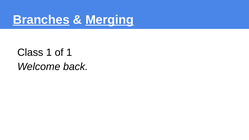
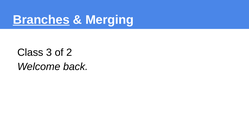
Merging underline: present -> none (110, 20)
Class 1: 1 -> 3 (49, 52)
of 1: 1 -> 2 (69, 52)
